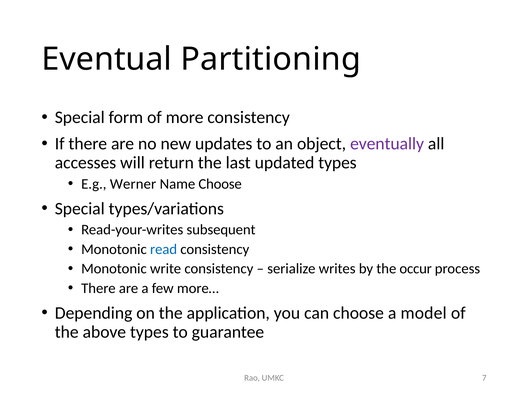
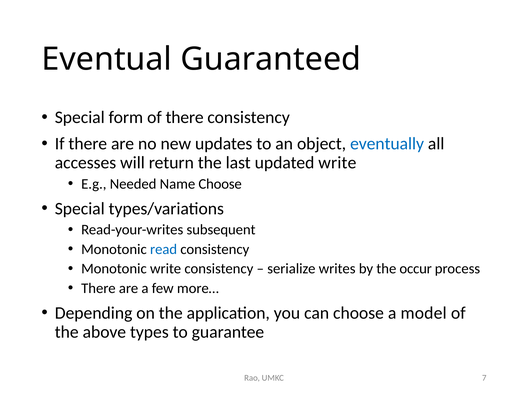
Partitioning: Partitioning -> Guaranteed (271, 59)
of more: more -> there (185, 117)
eventually colour: purple -> blue (387, 144)
updated types: types -> write (337, 163)
Werner: Werner -> Needed (133, 184)
